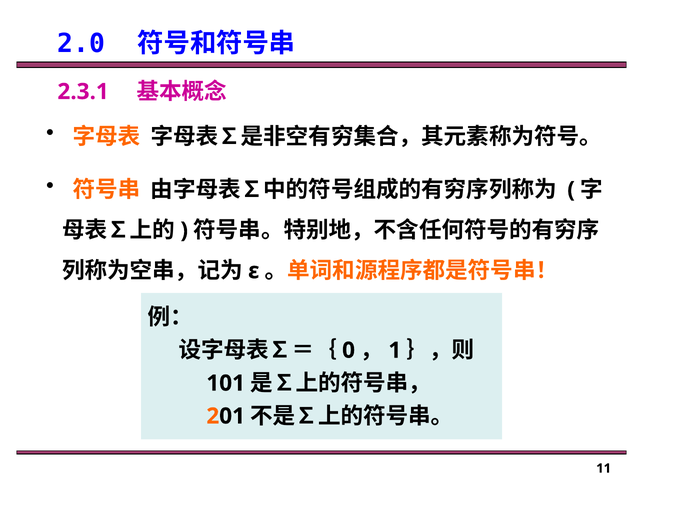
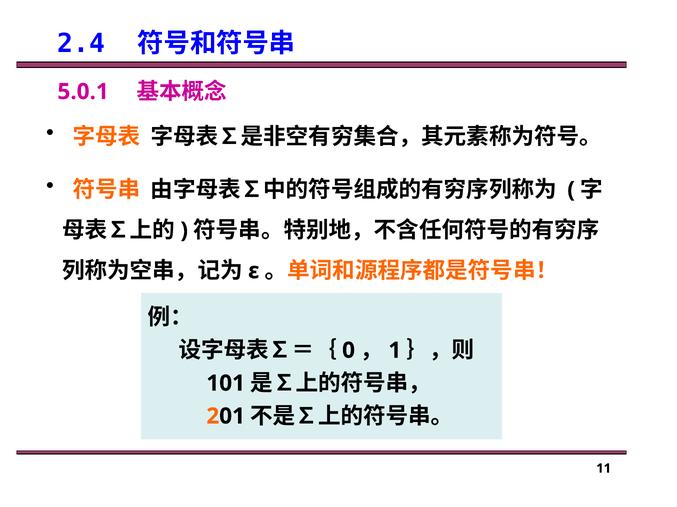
2.0: 2.0 -> 2.4 (81, 44)
2.3.1: 2.3.1 -> 5.0.1 (83, 92)
